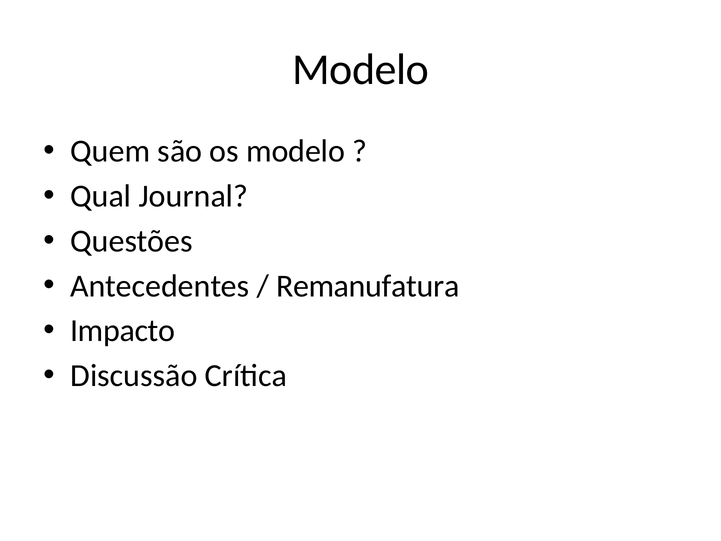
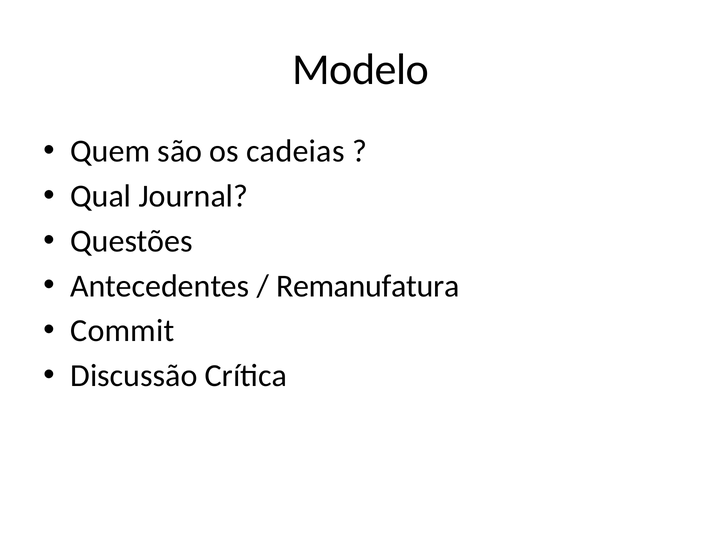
os modelo: modelo -> cadeias (295, 151)
Impacto: Impacto -> Commit (122, 331)
